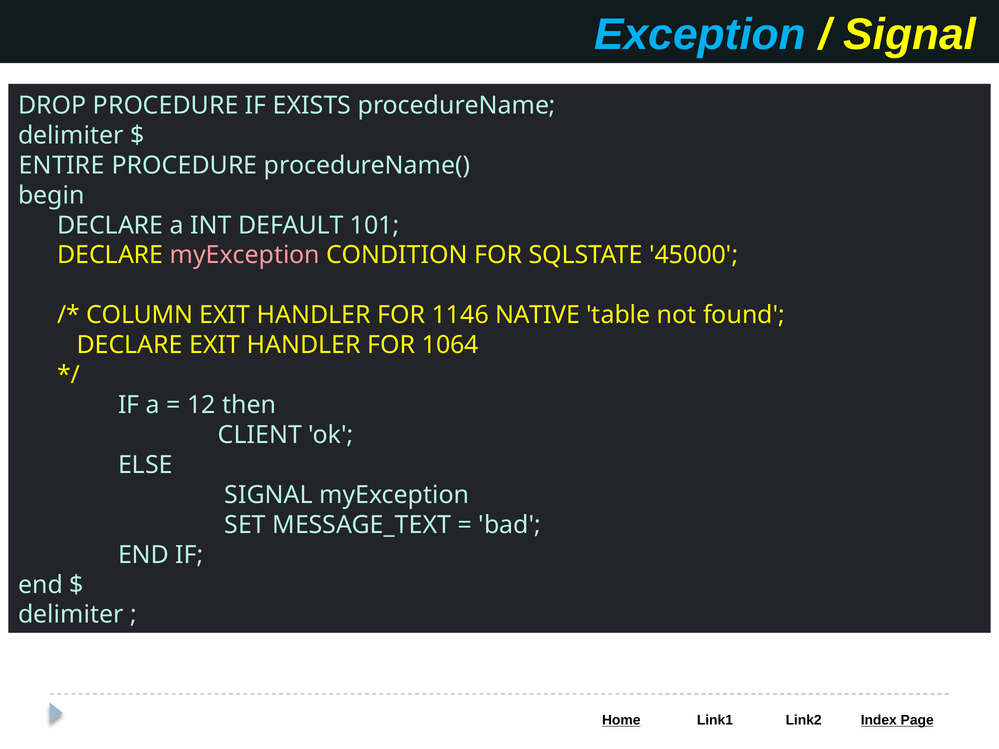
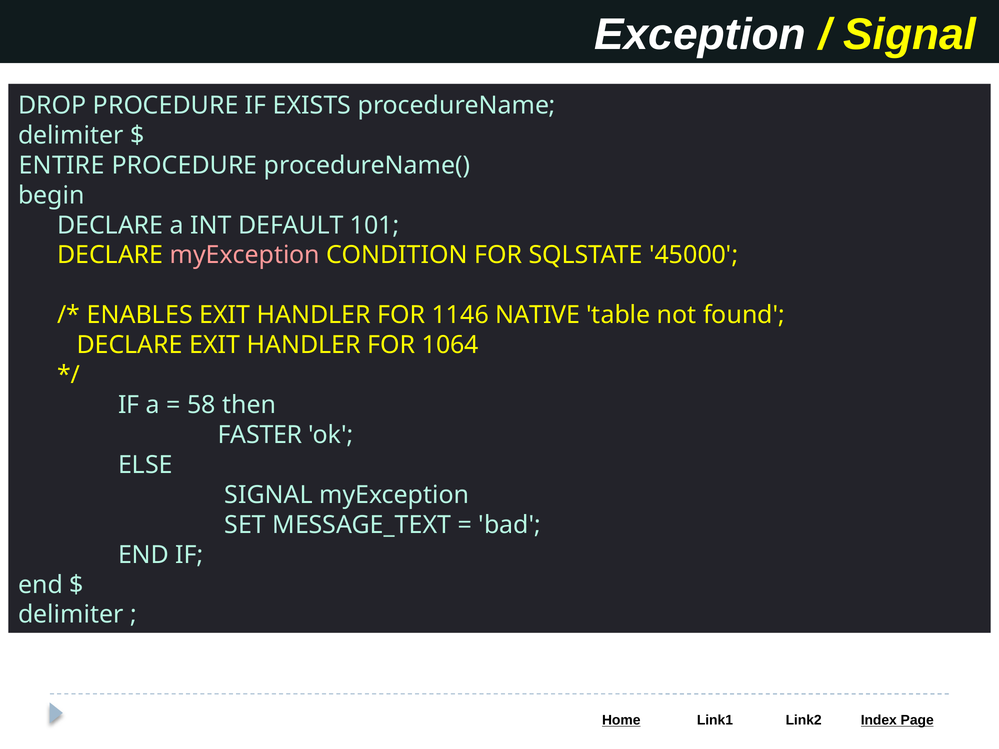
Exception colour: light blue -> white (700, 35)
COLUMN: COLUMN -> ENABLES (140, 315)
12: 12 -> 58 (201, 405)
CLIENT: CLIENT -> FASTER (260, 435)
